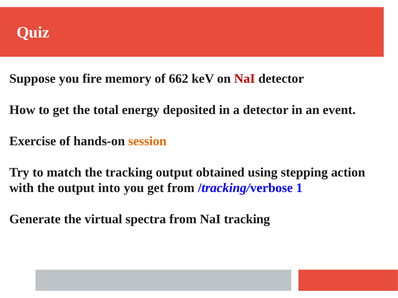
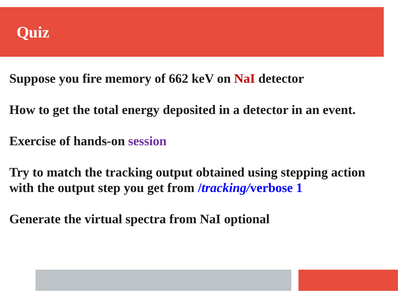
session colour: orange -> purple (147, 141)
into: into -> step (109, 188)
NaI tracking: tracking -> optional (247, 219)
